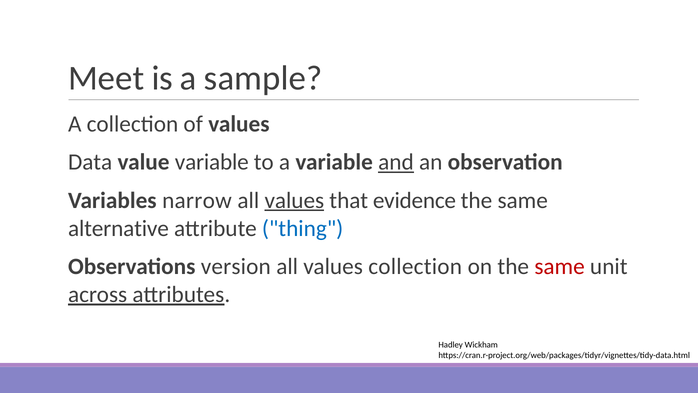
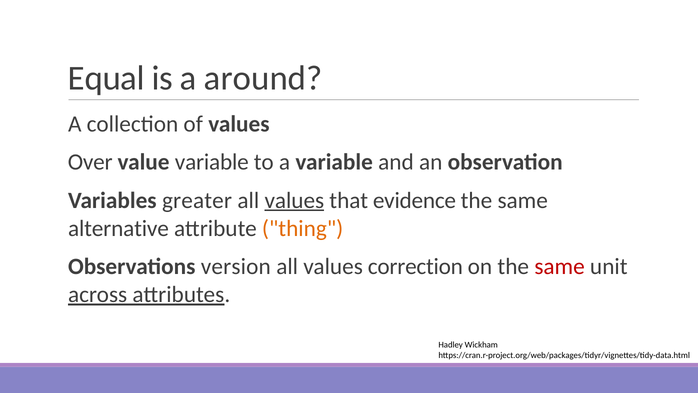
Meet: Meet -> Equal (106, 78)
sample: sample -> around (263, 78)
Data: Data -> Over (90, 162)
and underline: present -> none (396, 162)
narrow: narrow -> greater (197, 200)
thing colour: blue -> orange (303, 228)
values collection: collection -> correction (415, 266)
